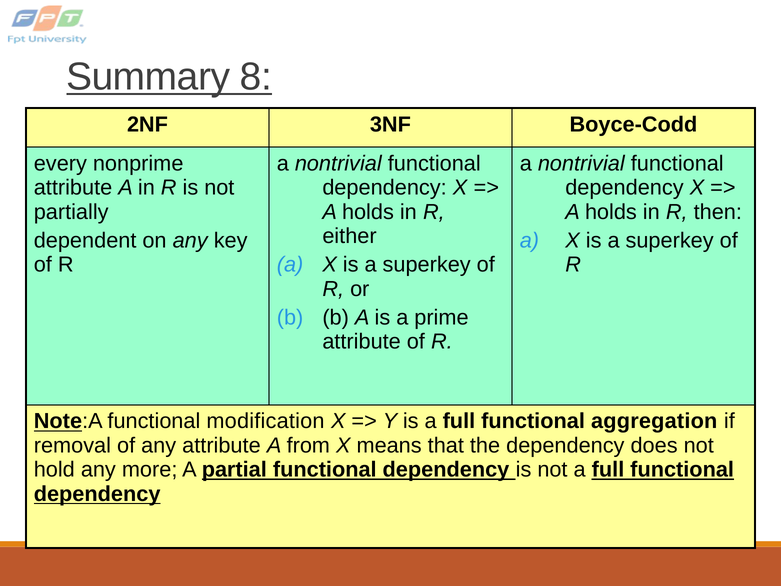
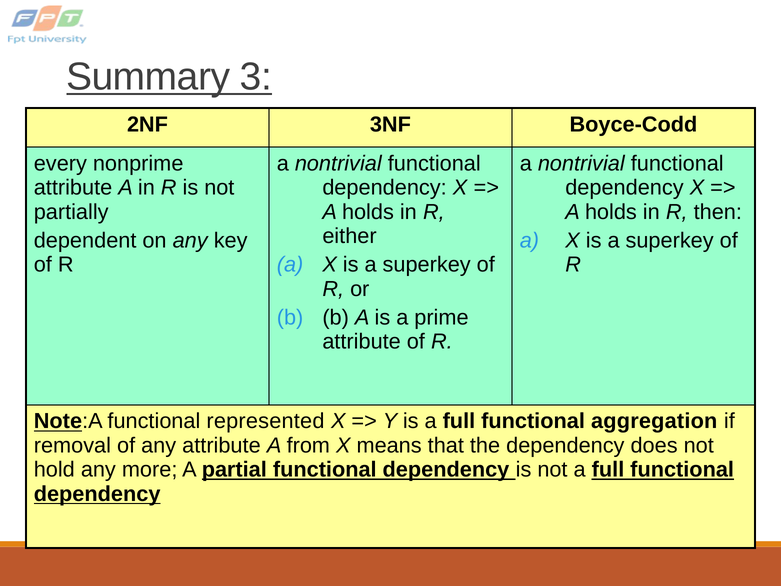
8: 8 -> 3 (256, 77)
modification: modification -> represented (265, 421)
